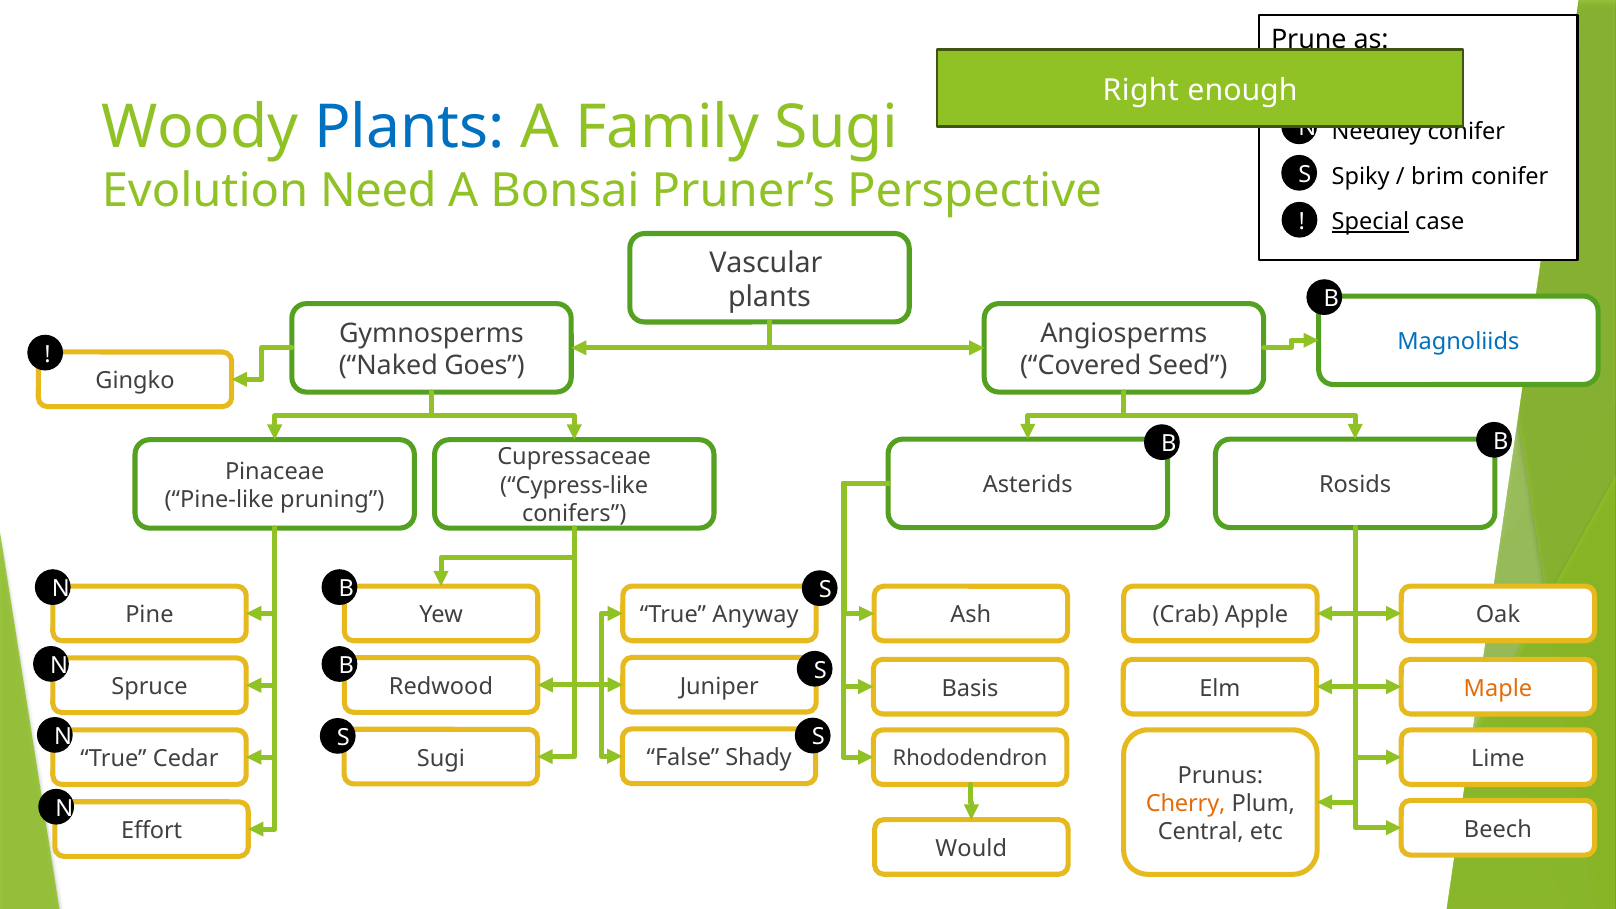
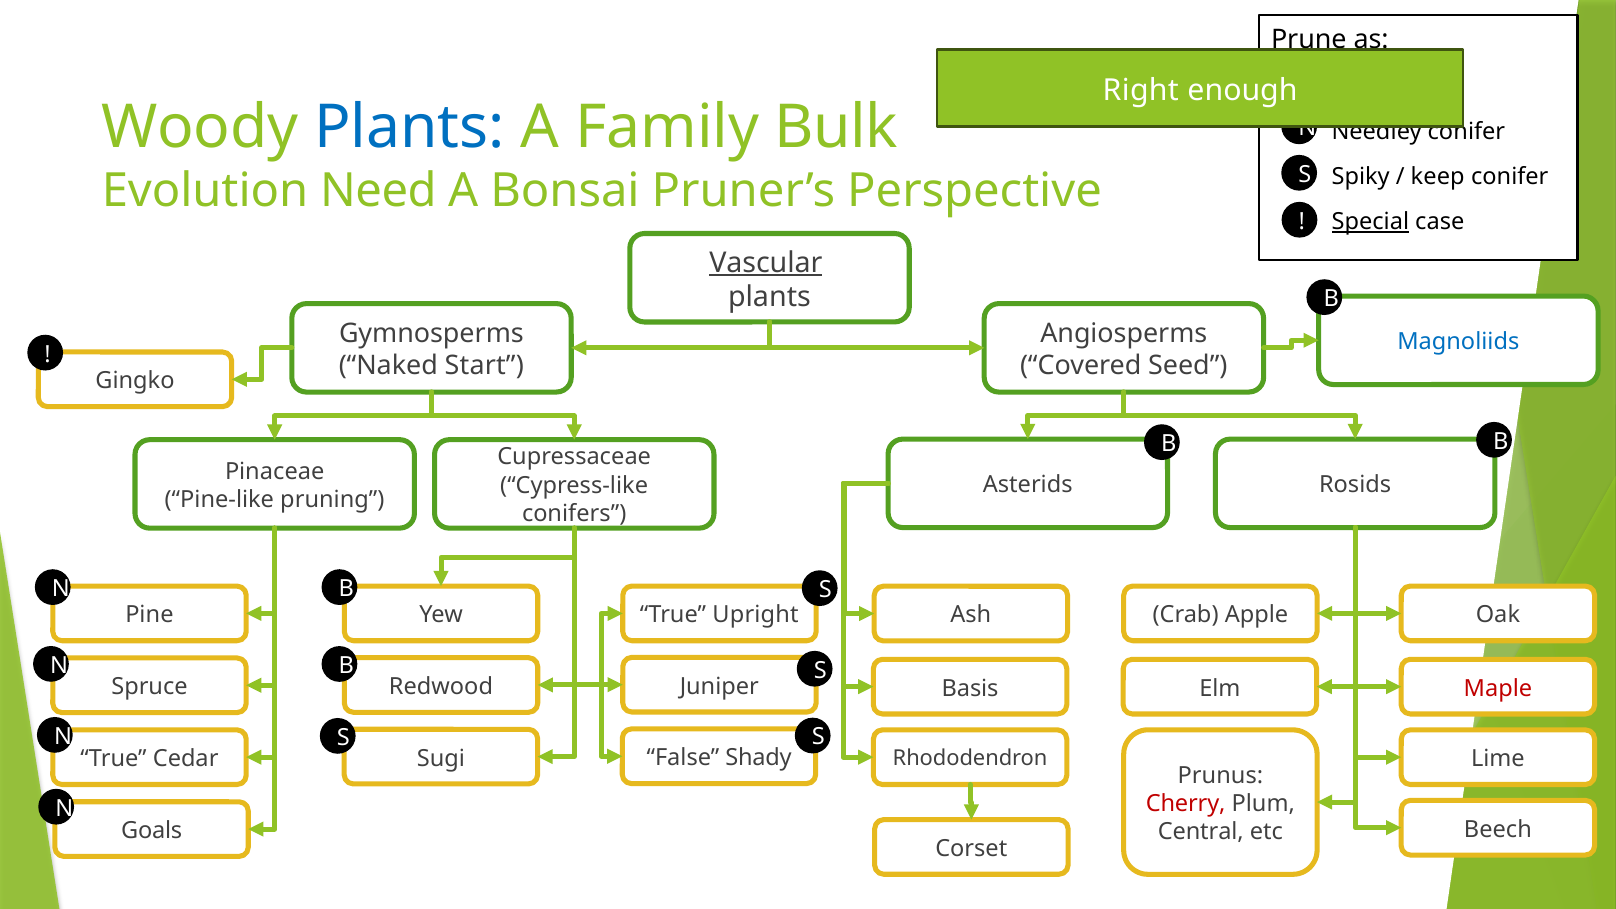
Family Sugi: Sugi -> Bulk (837, 127)
brim: brim -> keep (1438, 177)
Vascular underline: none -> present (766, 263)
Goes: Goes -> Start (484, 366)
Anyway: Anyway -> Upright (756, 615)
Maple colour: orange -> red (1498, 688)
Cherry colour: orange -> red (1186, 804)
Effort: Effort -> Goals (152, 831)
Would: Would -> Corset (971, 849)
